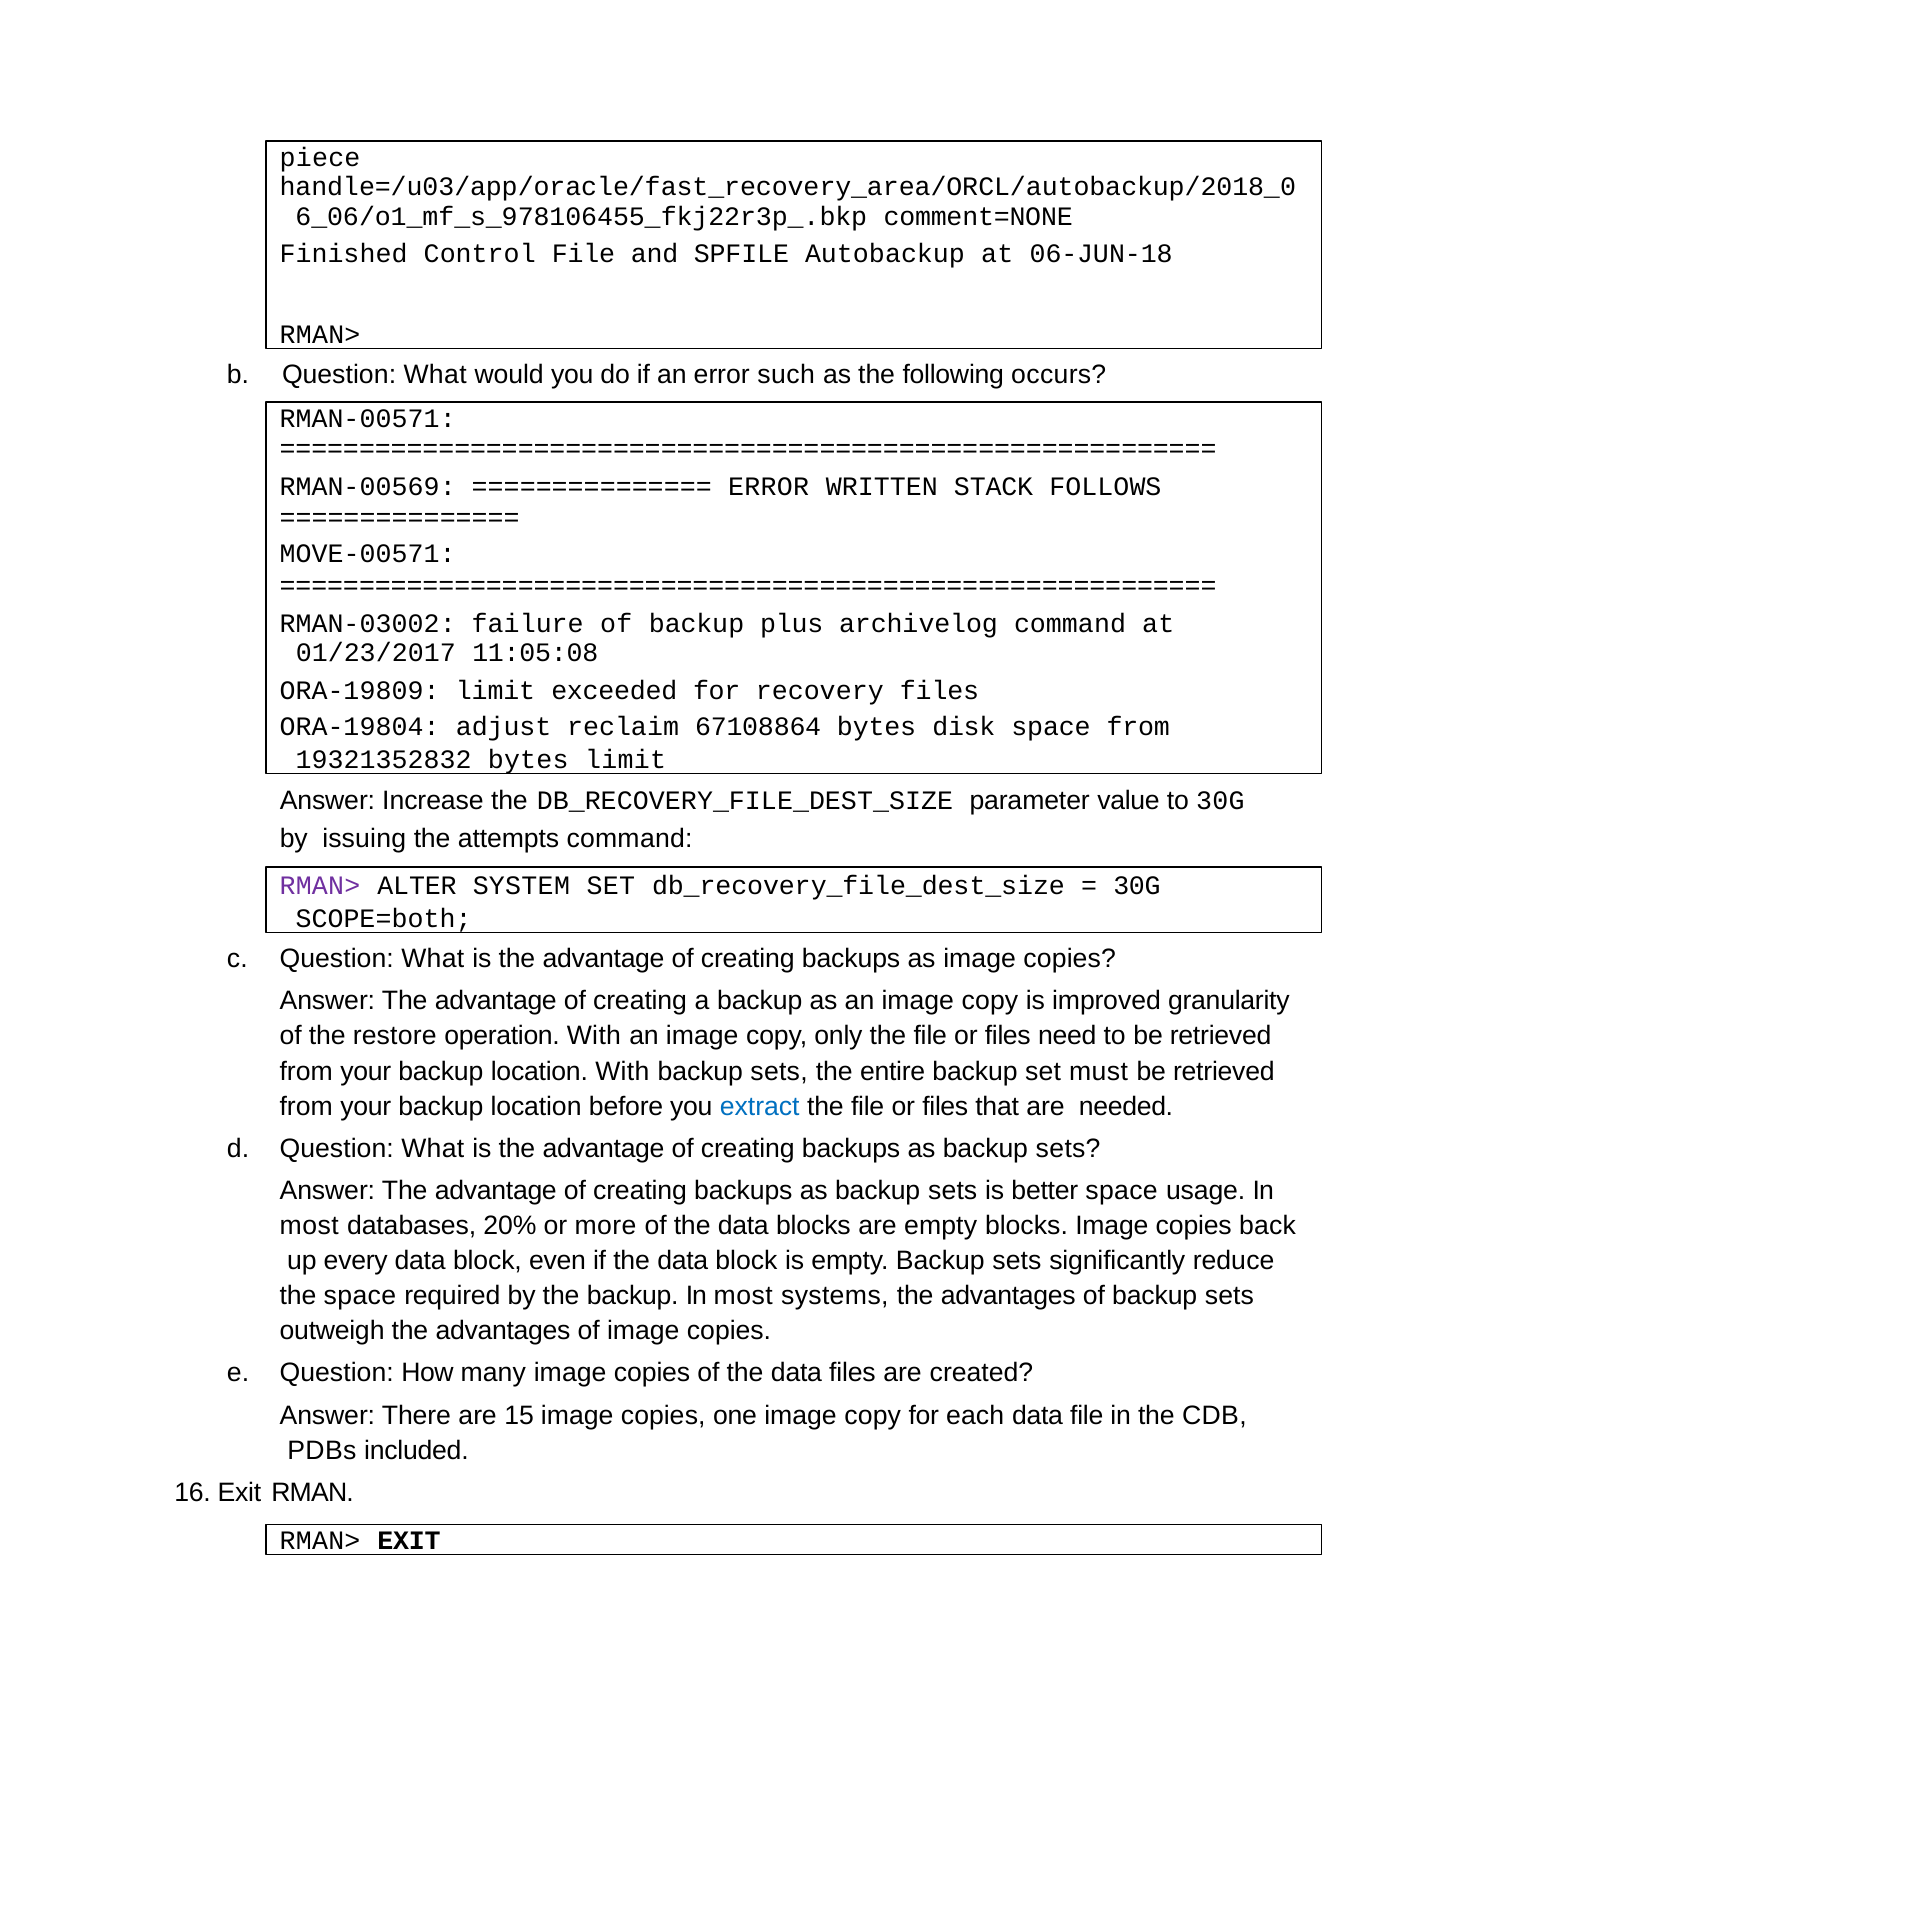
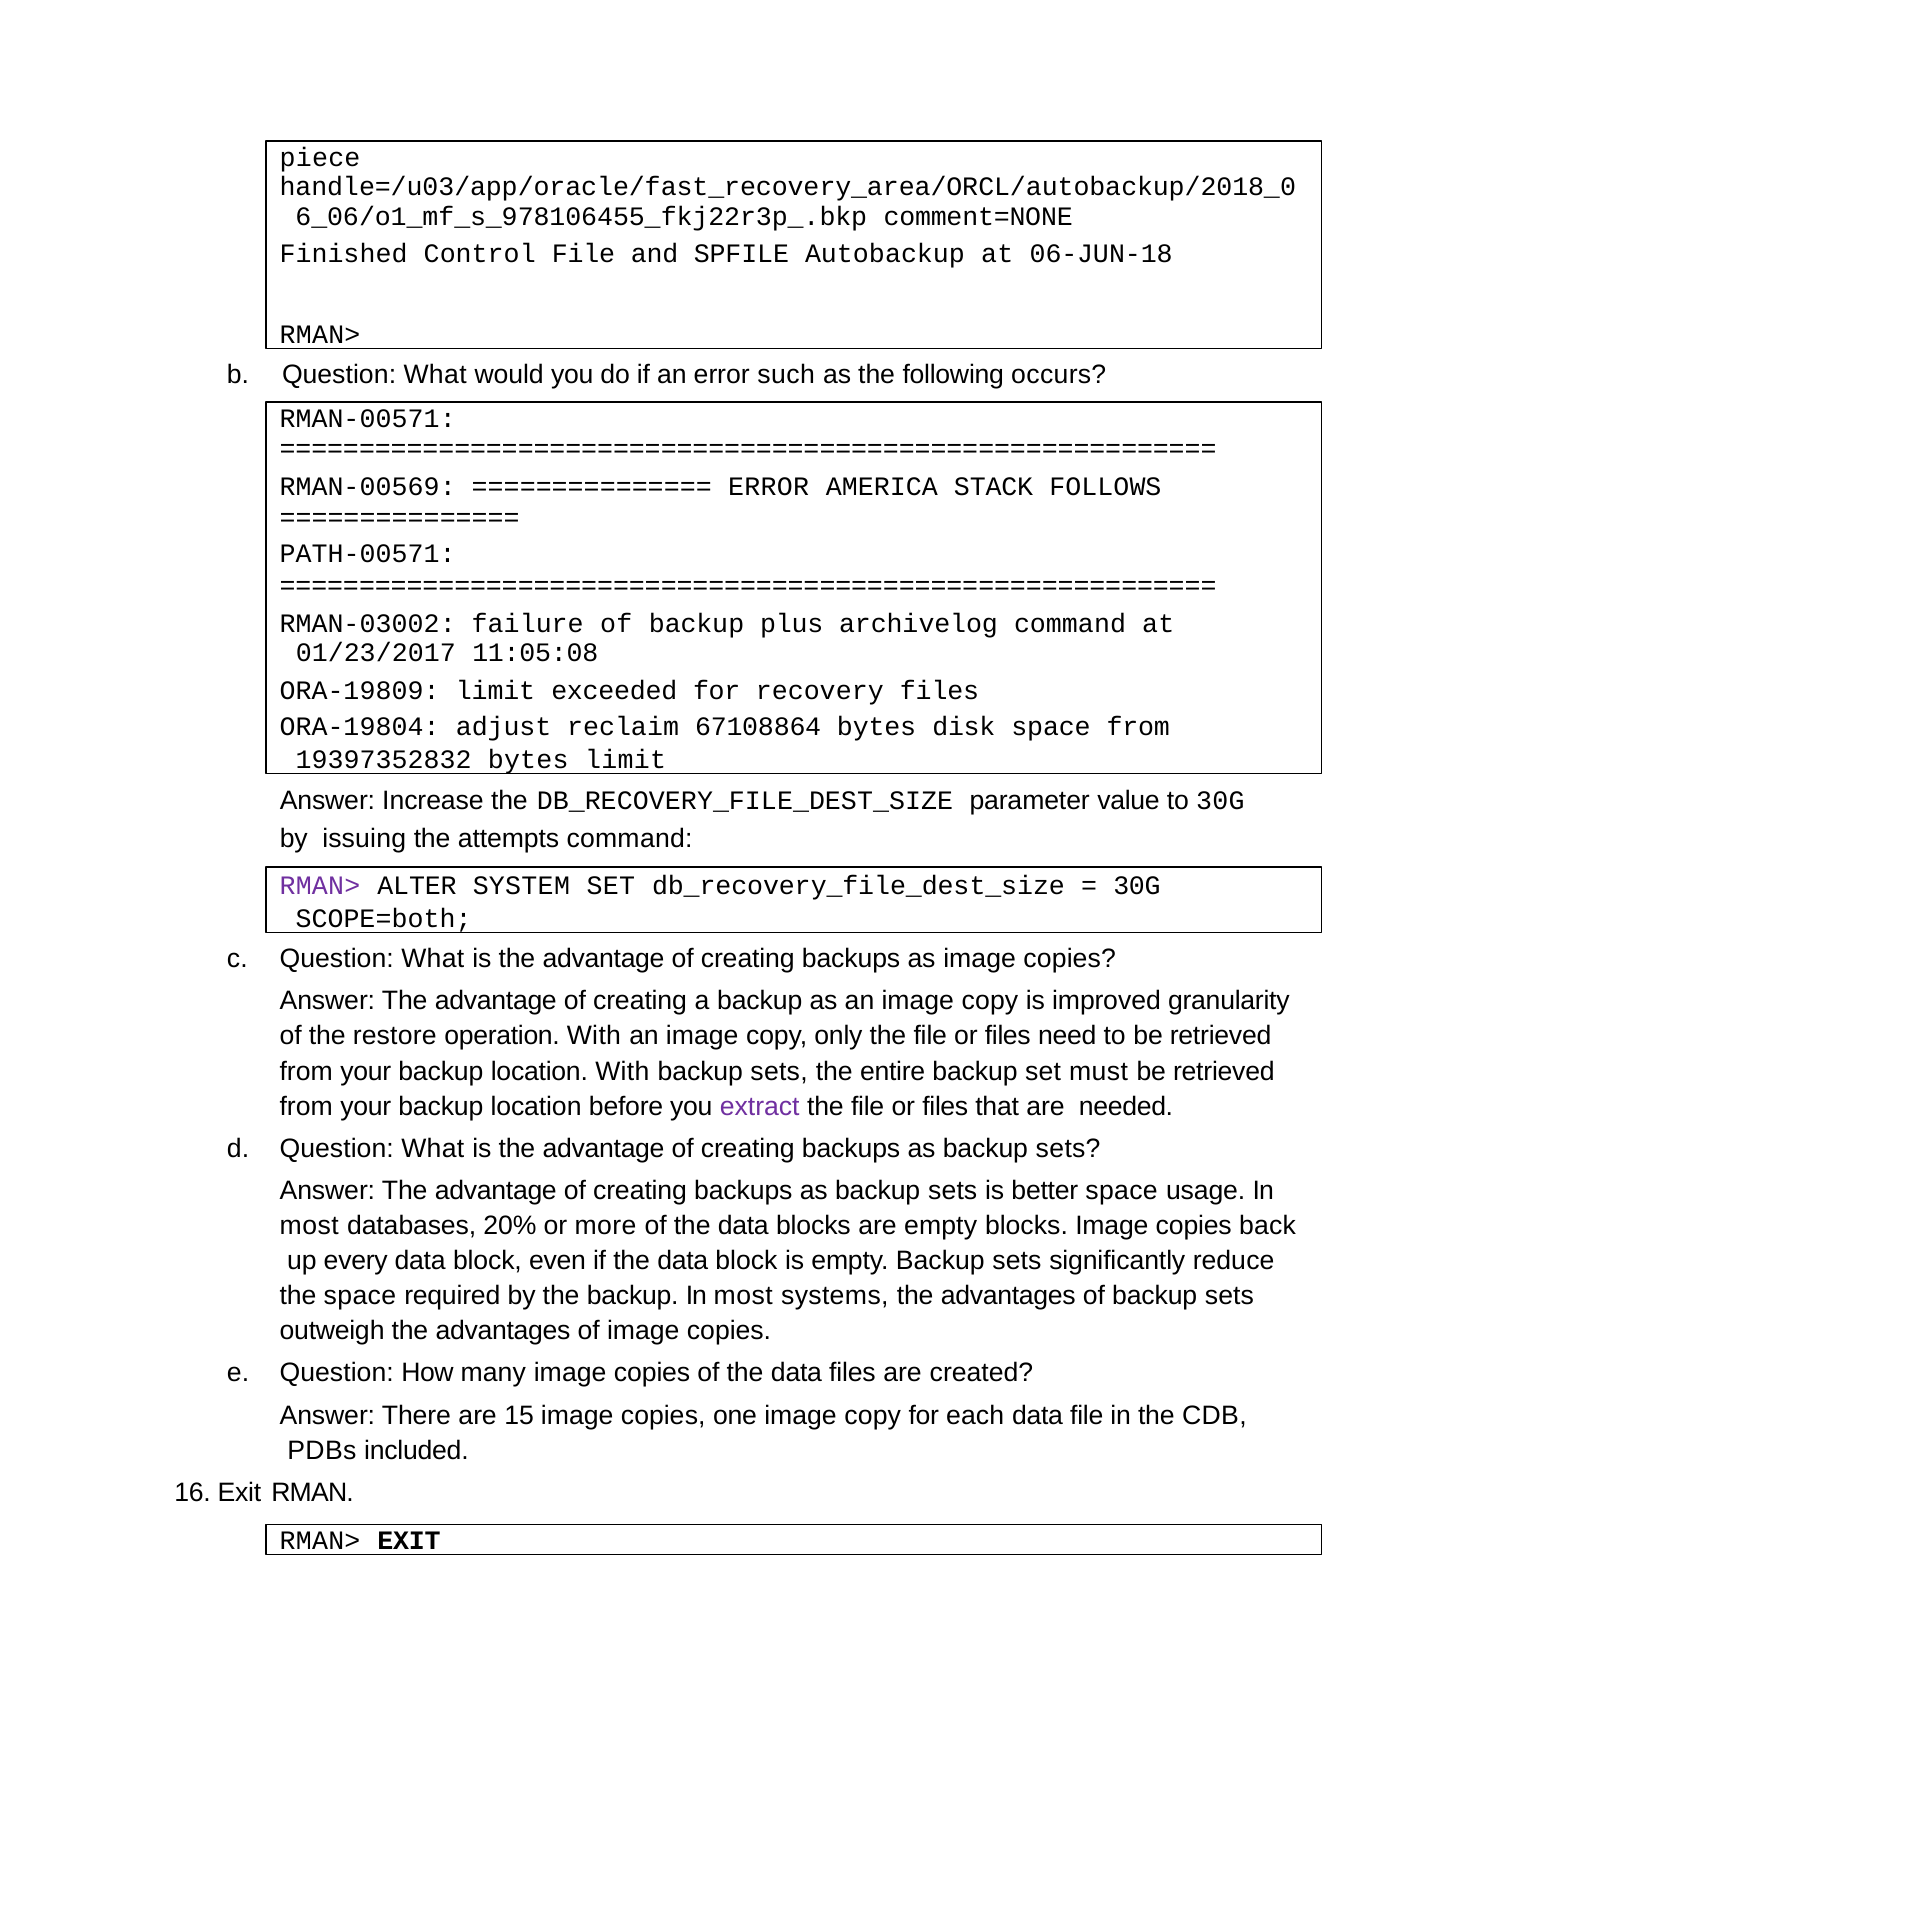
WRITTEN: WRITTEN -> AMERICA (882, 486)
MOVE-00571: MOVE-00571 -> PATH-00571 (368, 554)
19321352832: 19321352832 -> 19397352832 (384, 759)
extract colour: blue -> purple (760, 1107)
